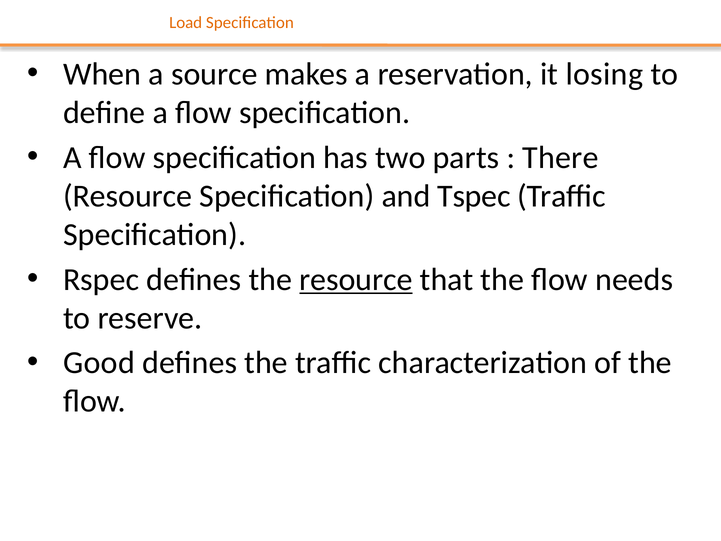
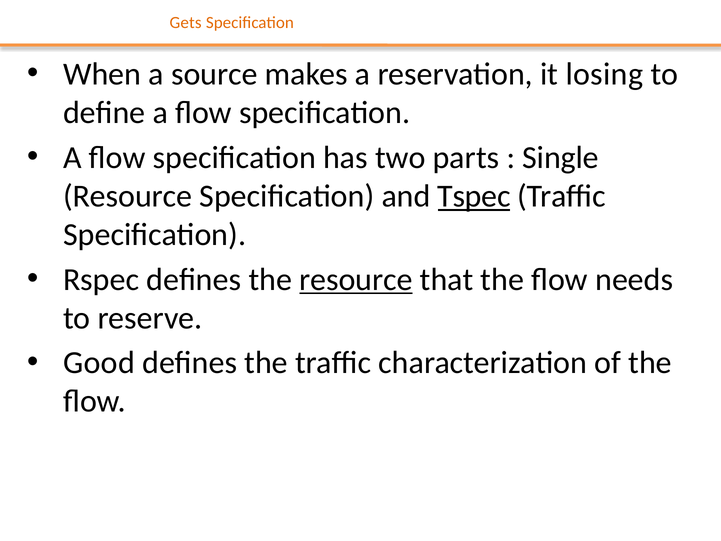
Load: Load -> Gets (186, 22)
There: There -> Single (561, 157)
Tspec underline: none -> present (474, 196)
